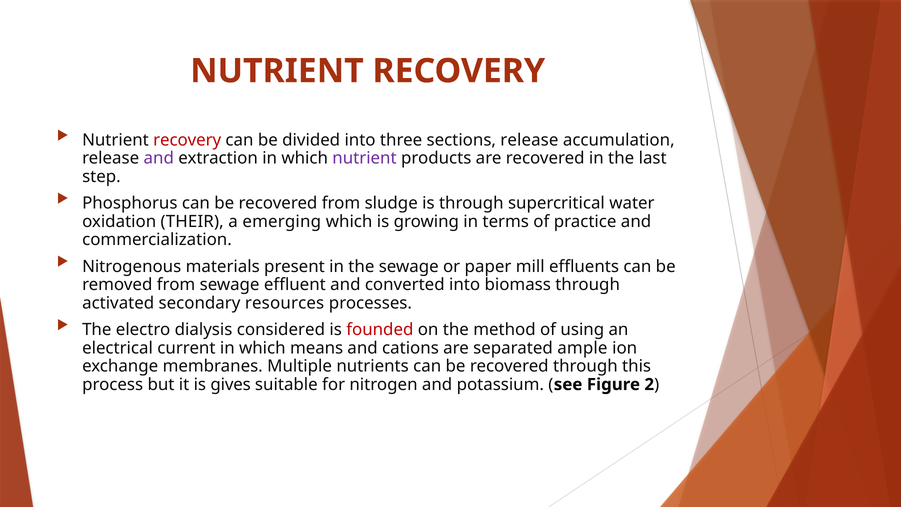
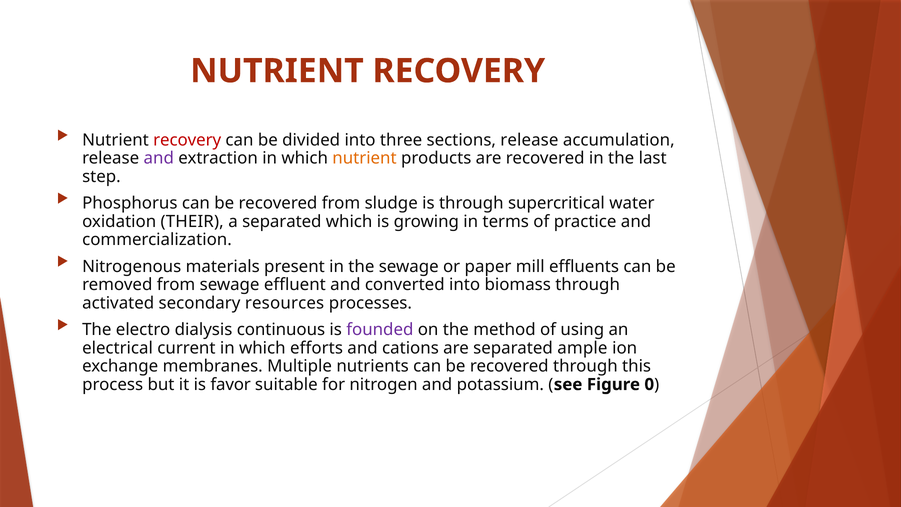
nutrient colour: purple -> orange (364, 158)
a emerging: emerging -> separated (282, 221)
considered: considered -> continuous (281, 330)
founded colour: red -> purple (380, 330)
means: means -> efforts (317, 348)
gives: gives -> favor (231, 384)
2: 2 -> 0 (649, 384)
